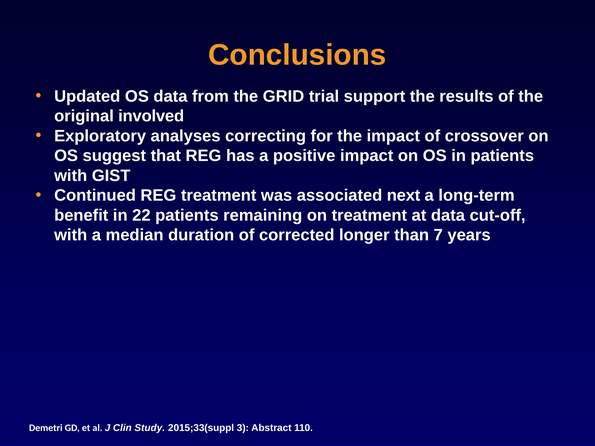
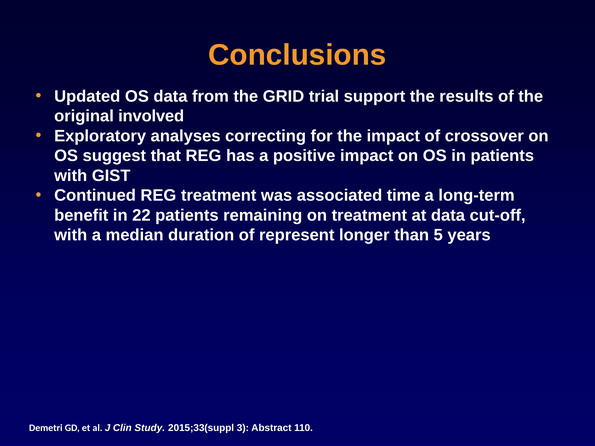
next: next -> time (404, 196)
corrected: corrected -> represent (297, 235)
7: 7 -> 5 (438, 235)
